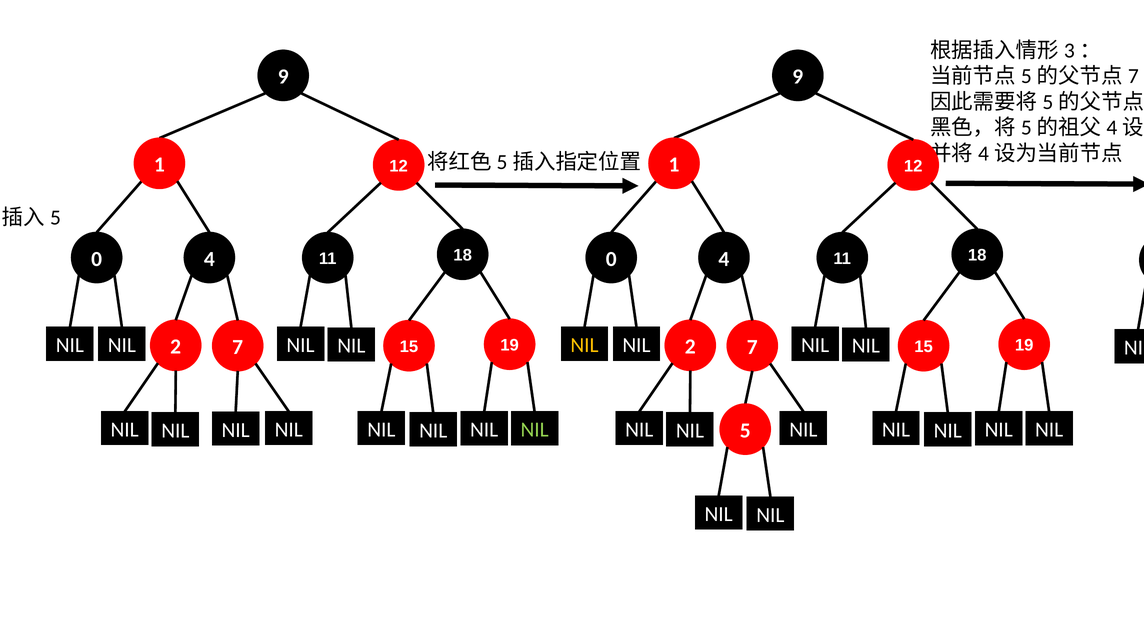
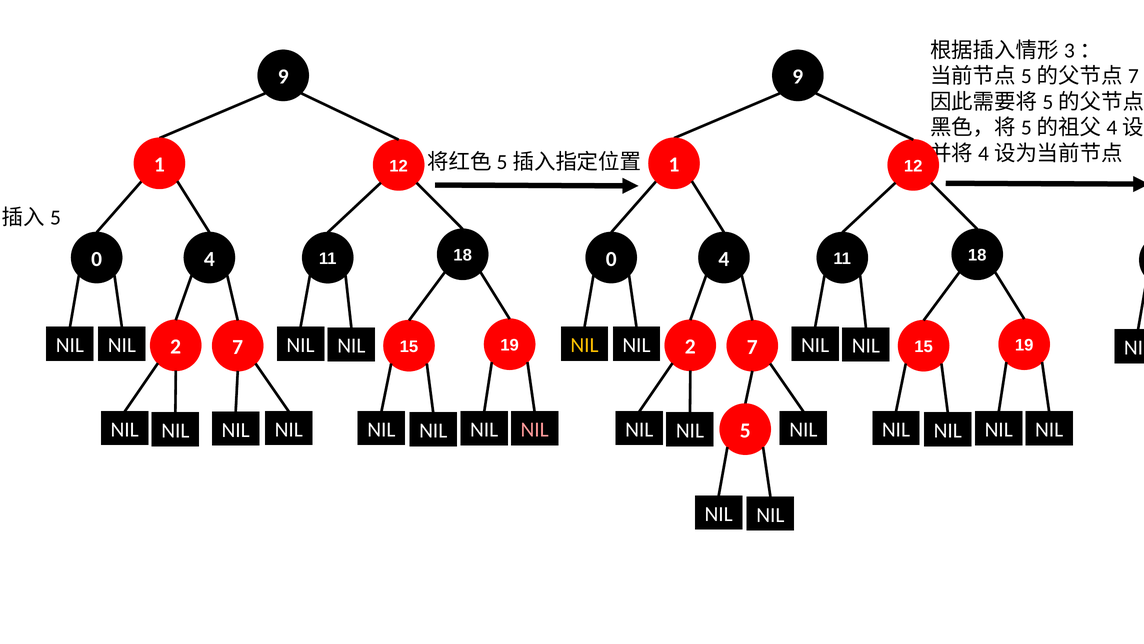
NIL colour: light green -> pink (535, 429)
